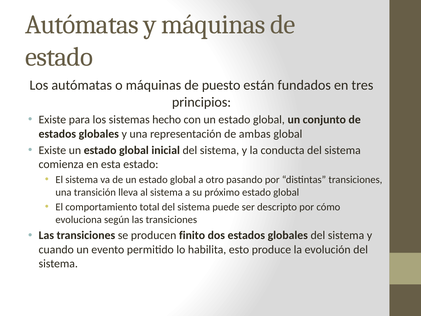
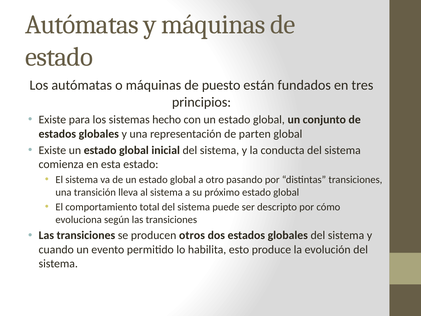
ambas: ambas -> parten (255, 134)
finito: finito -> otros (192, 235)
